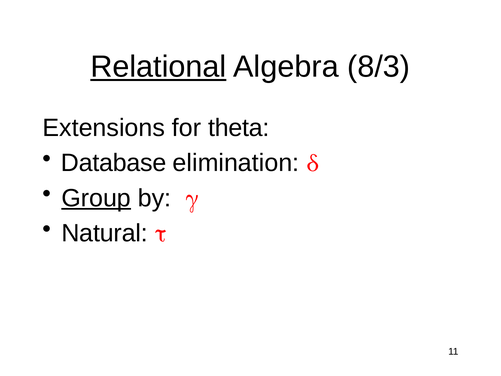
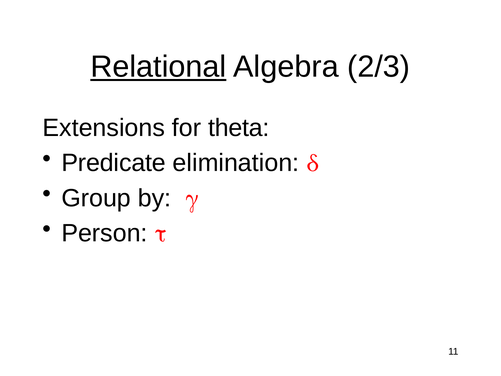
8/3: 8/3 -> 2/3 (379, 67)
Database: Database -> Predicate (114, 163)
Group underline: present -> none (96, 198)
Natural: Natural -> Person (104, 233)
